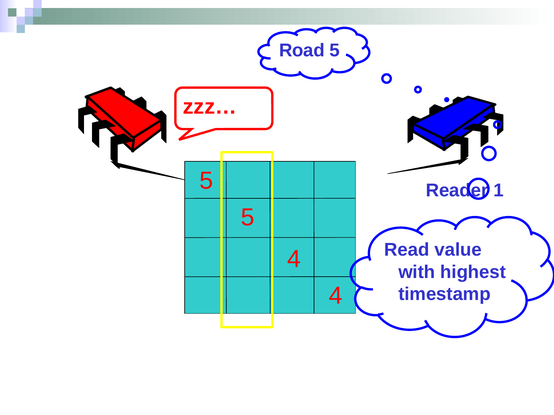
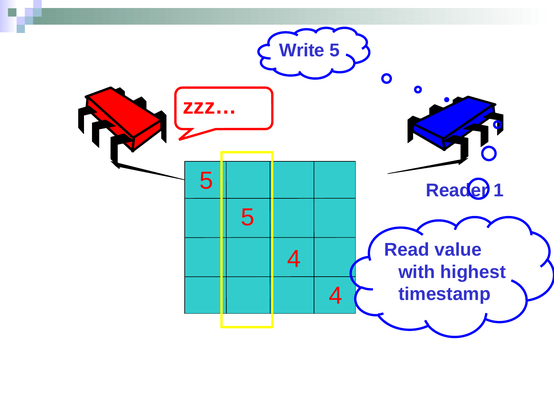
Road: Road -> Write (302, 50)
